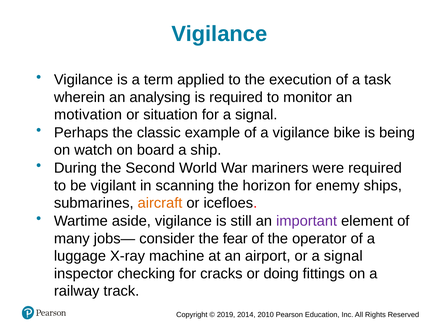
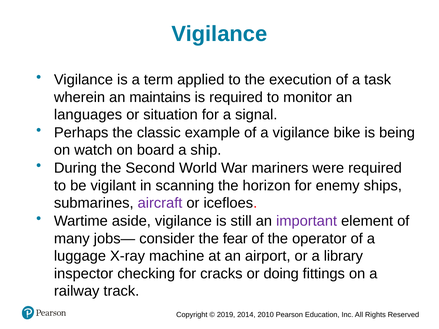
analysing: analysing -> maintains (160, 97)
motivation: motivation -> languages (88, 115)
aircraft colour: orange -> purple (160, 203)
or a signal: signal -> library (343, 256)
